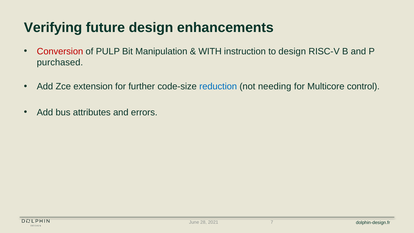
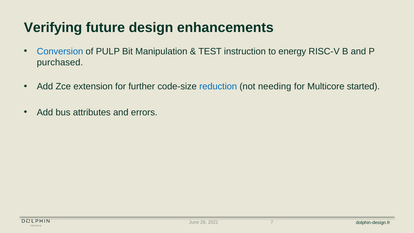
Conversion colour: red -> blue (60, 51)
WITH: WITH -> TEST (210, 51)
to design: design -> energy (292, 51)
control: control -> started (363, 87)
